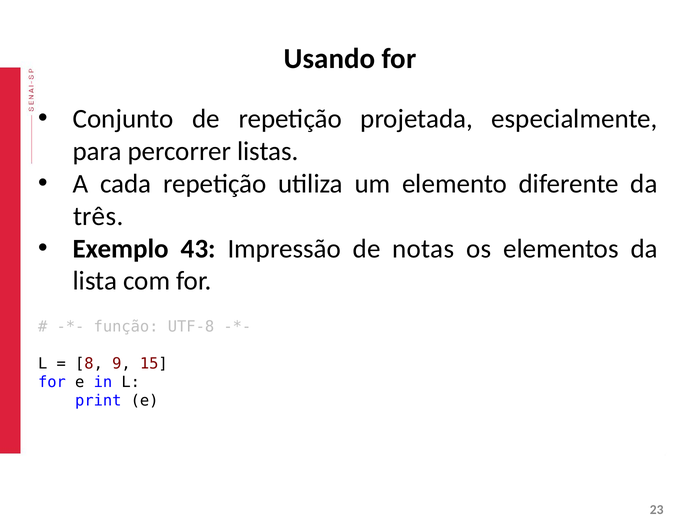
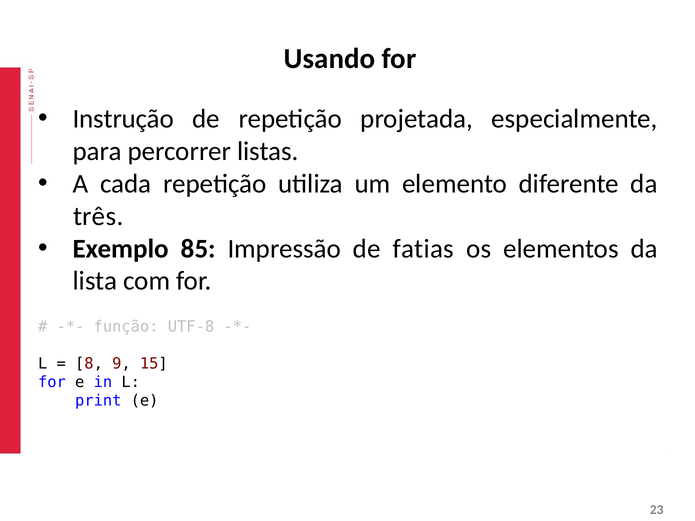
Conjunto: Conjunto -> Instrução (123, 119)
43: 43 -> 85 (198, 249)
notas: notas -> fatias (423, 249)
